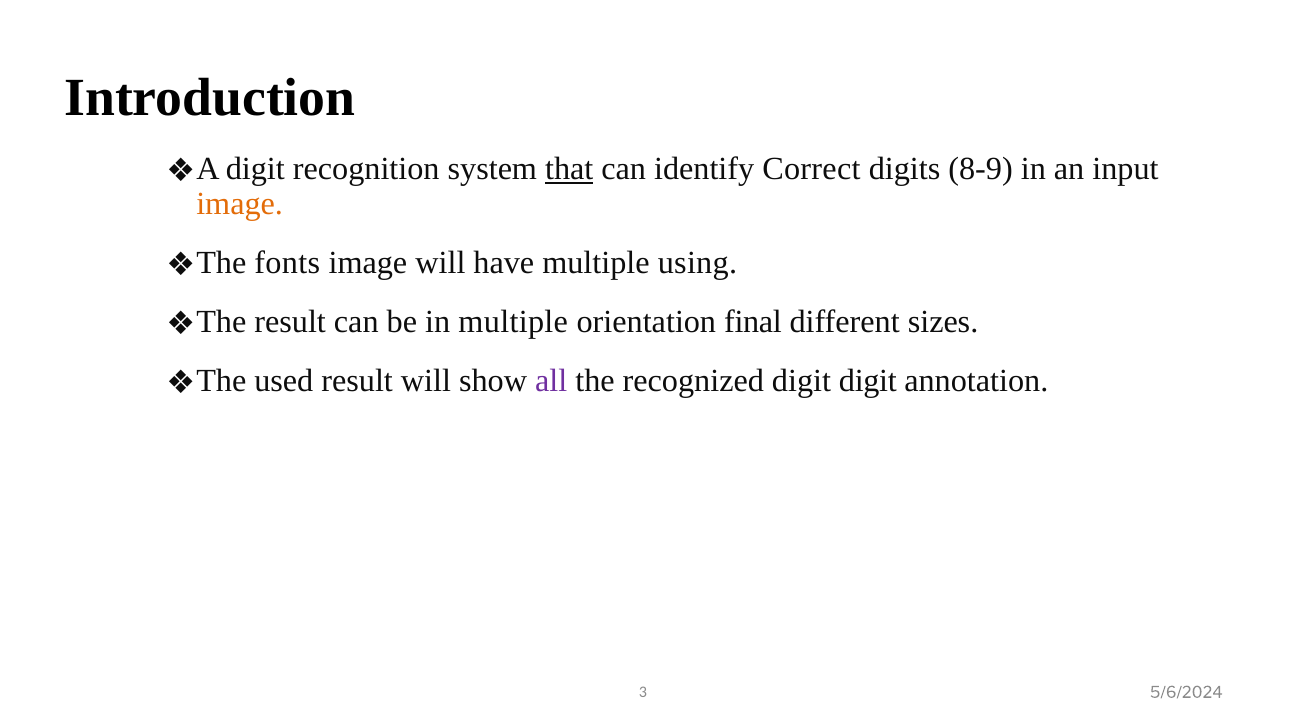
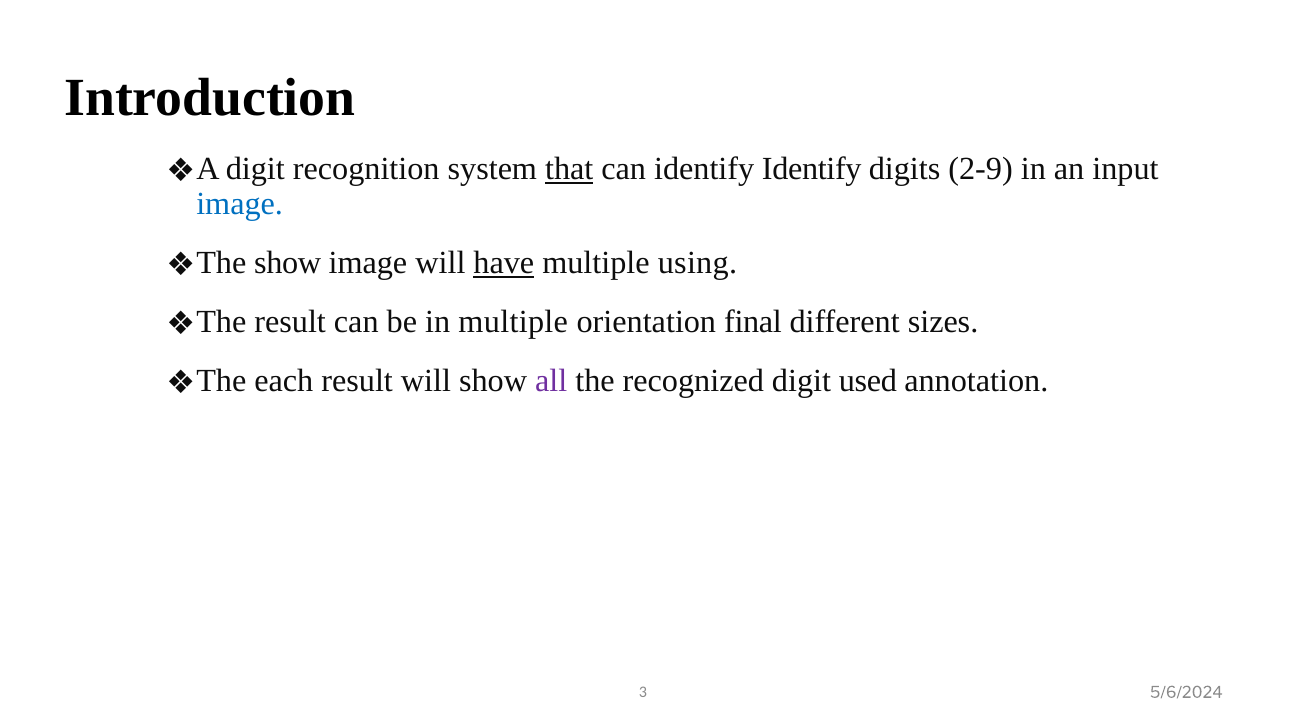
identify Correct: Correct -> Identify (812, 169)
8-9: 8-9 -> 2-9 (981, 169)
image colour: orange -> blue (240, 204)
The fonts: fonts -> show (288, 263)
have underline: none -> present (504, 263)
used: used -> each (284, 381)
digit digit: digit -> used (868, 381)
